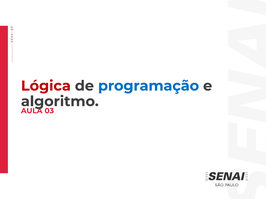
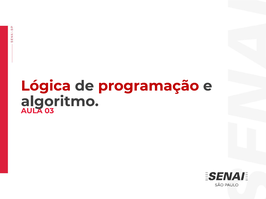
programação colour: blue -> red (149, 86)
